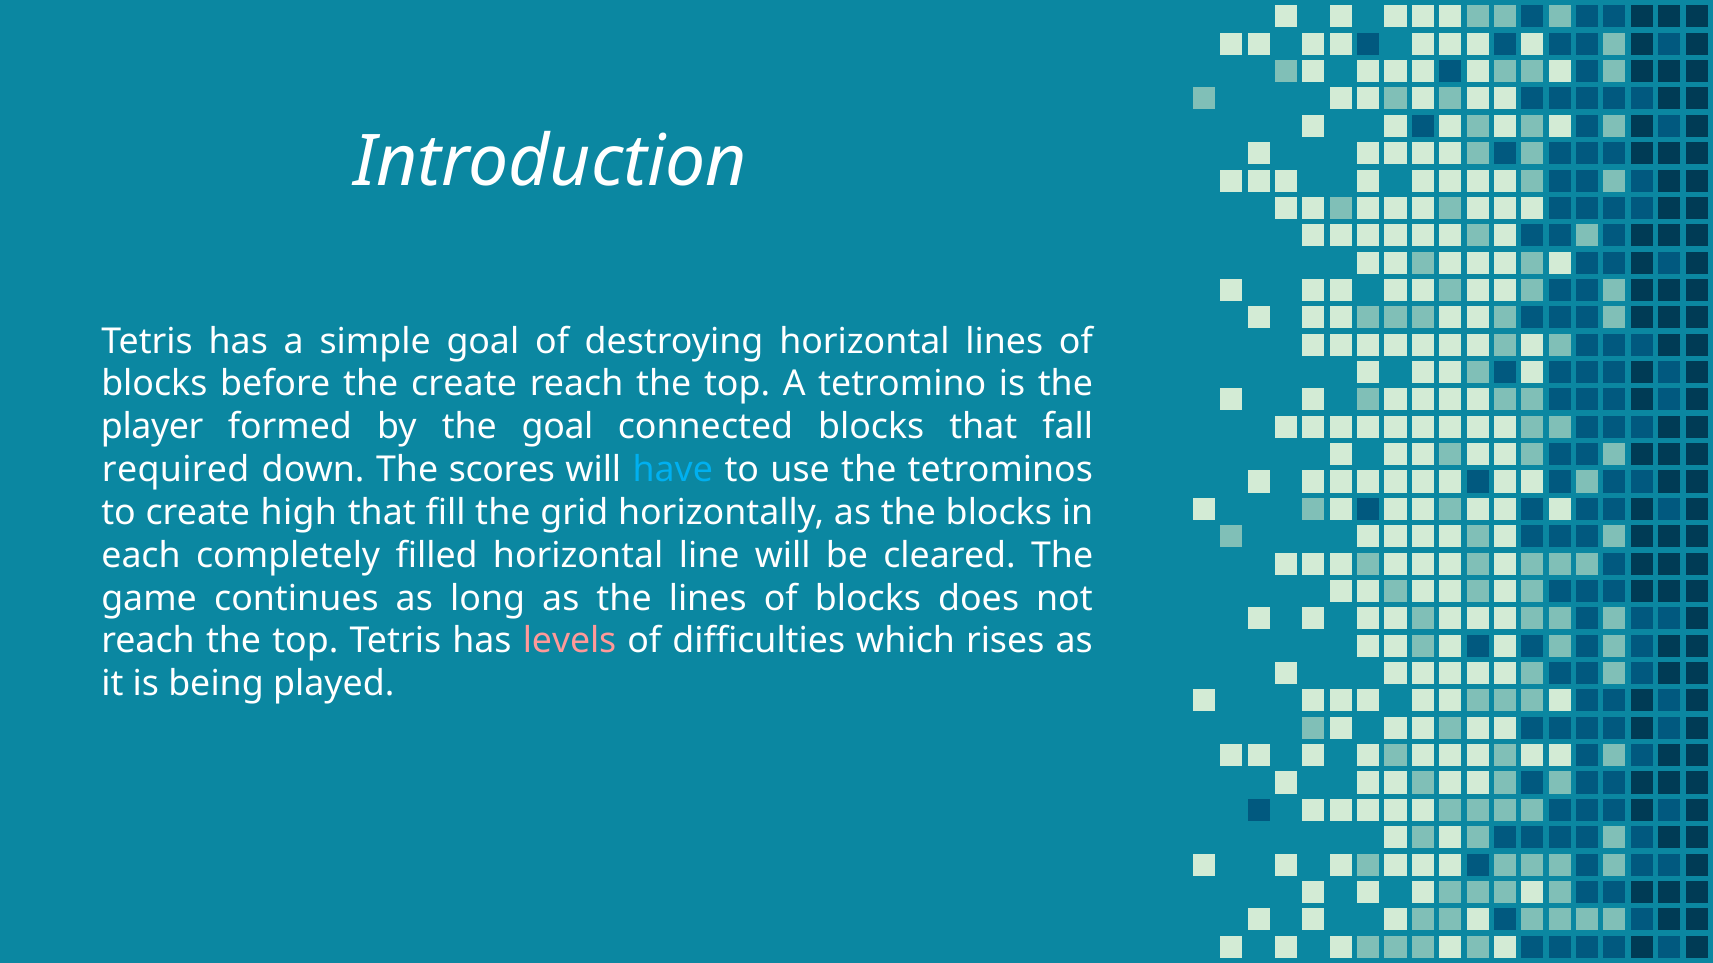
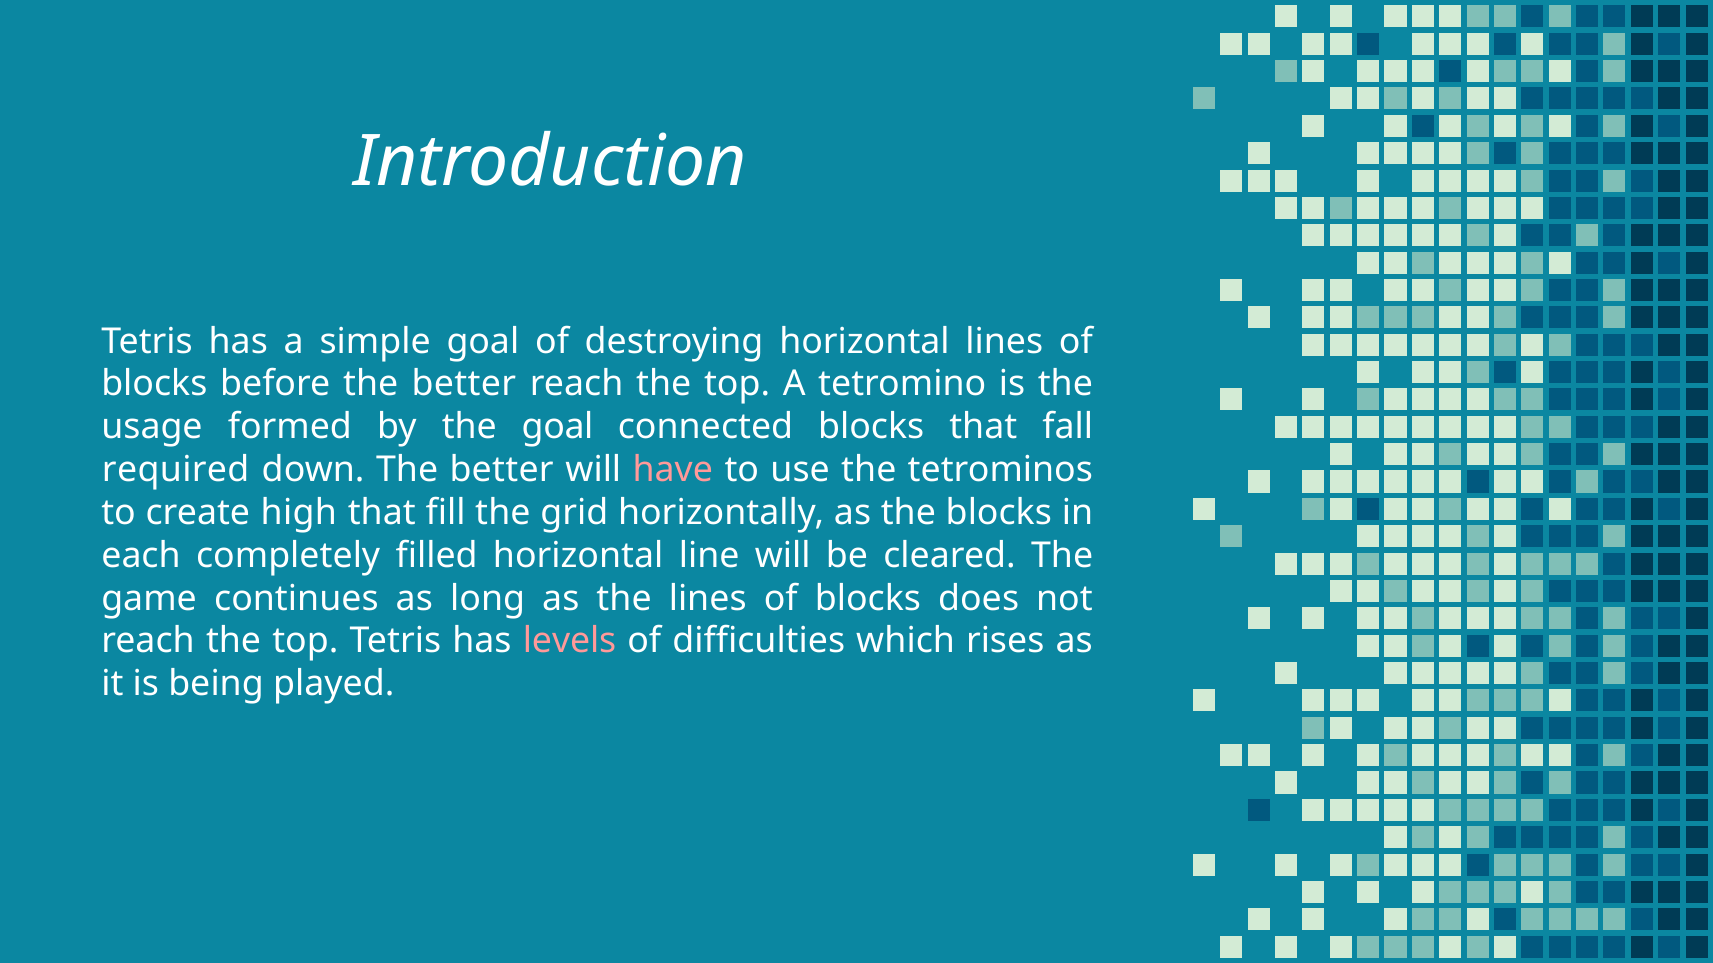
before the create: create -> better (464, 384)
player: player -> usage (152, 427)
down The scores: scores -> better (502, 470)
have colour: light blue -> pink (673, 470)
